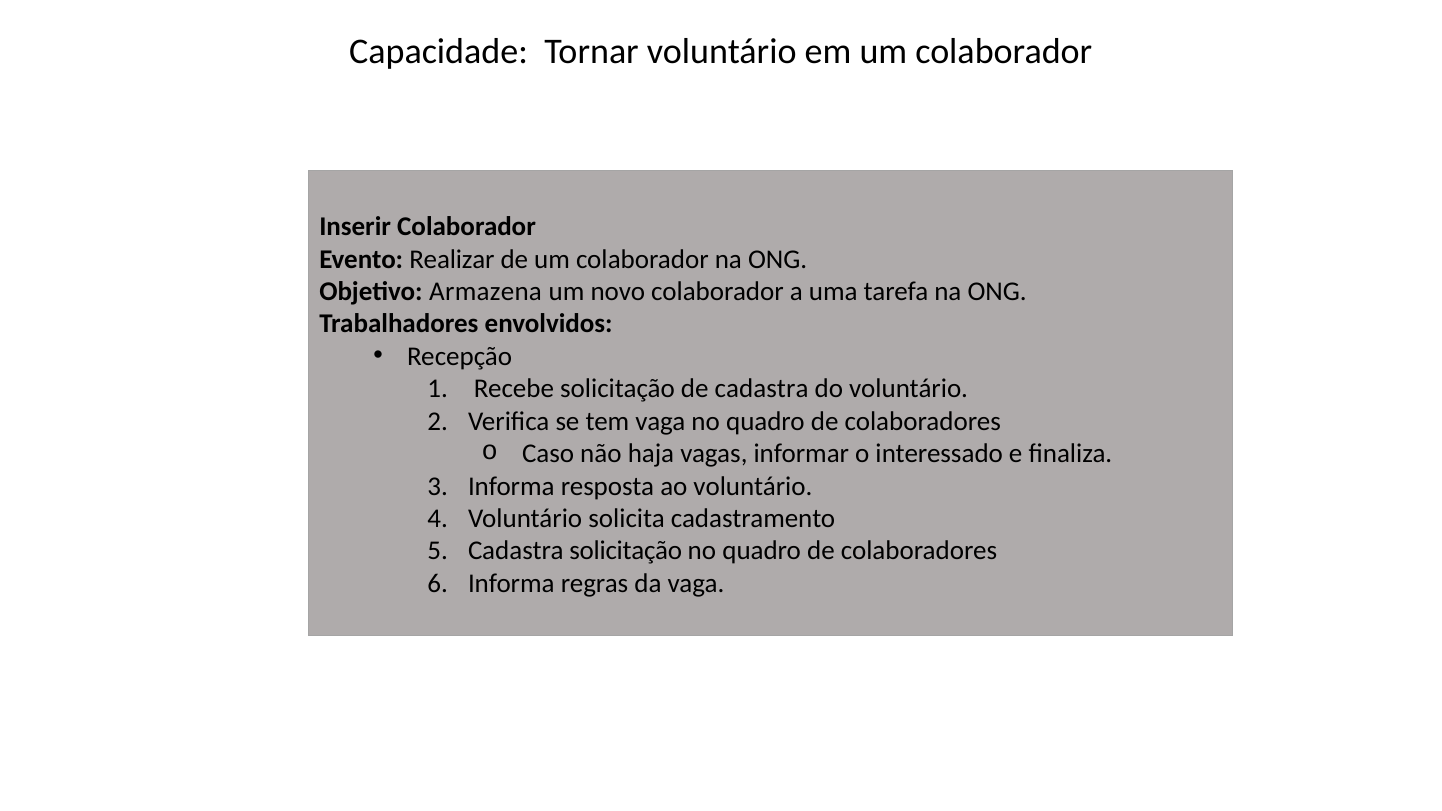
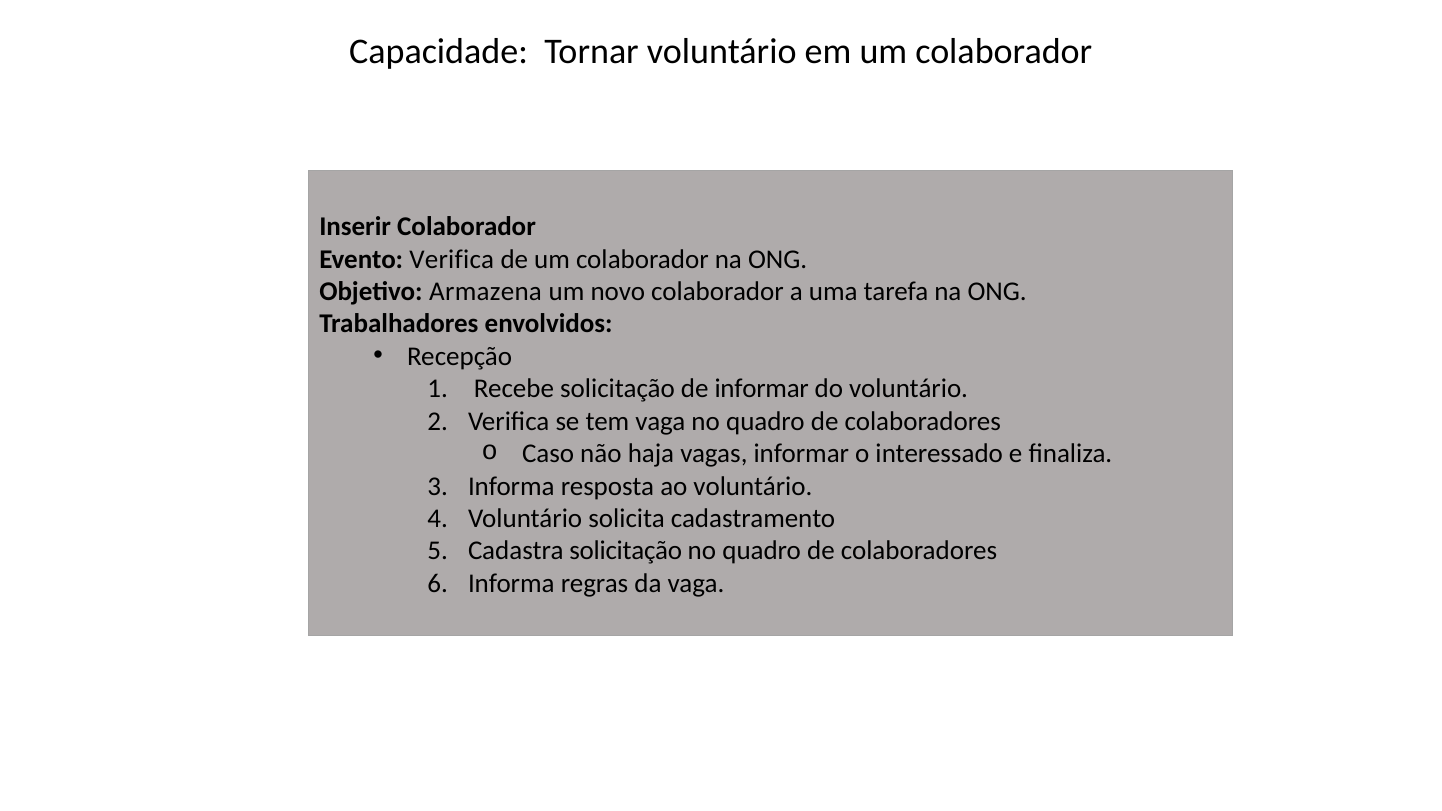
Evento Realizar: Realizar -> Verifica (452, 259)
de cadastra: cadastra -> informar (762, 389)
